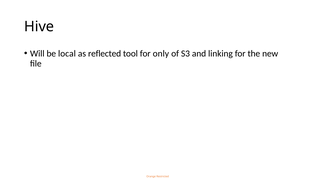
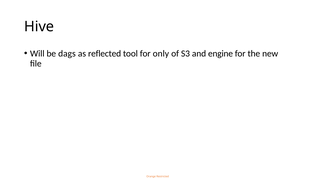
local: local -> dags (67, 53)
linking: linking -> engine (221, 53)
